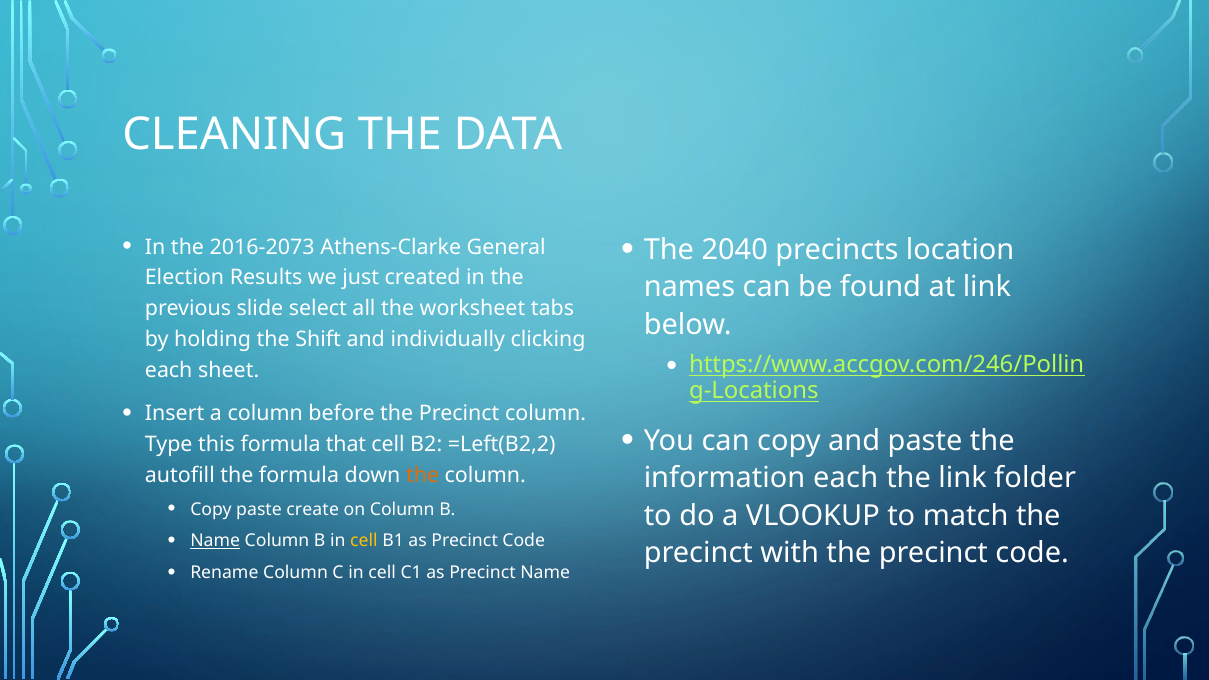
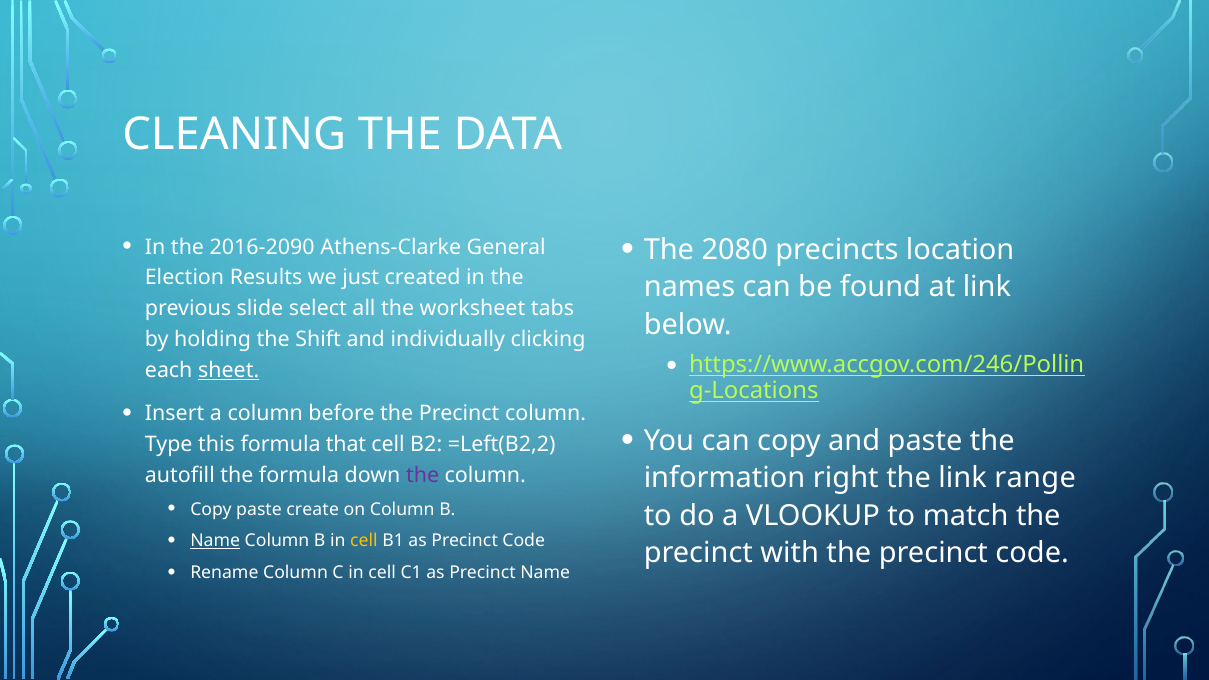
2040: 2040 -> 2080 (735, 250)
2016-2073: 2016-2073 -> 2016-2090 (262, 247)
sheet underline: none -> present (229, 370)
the colour: orange -> purple (423, 476)
information each: each -> right (846, 478)
folder: folder -> range (1035, 478)
